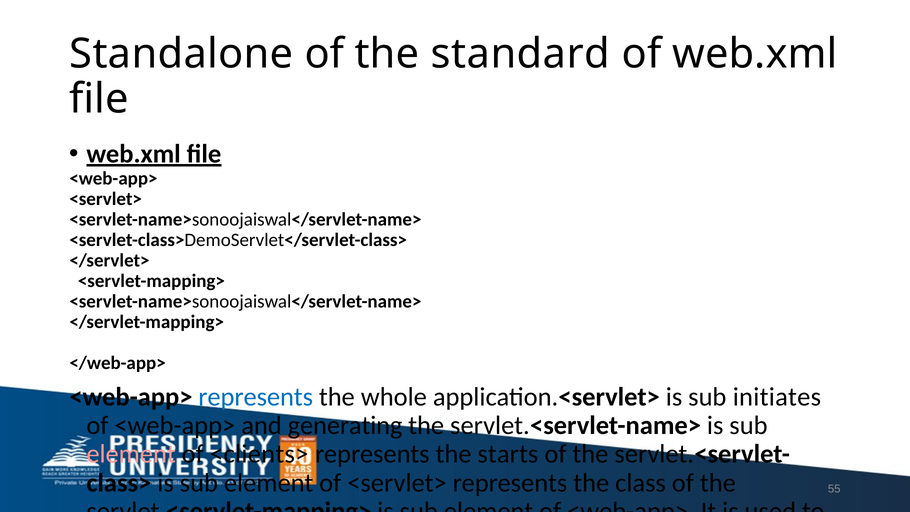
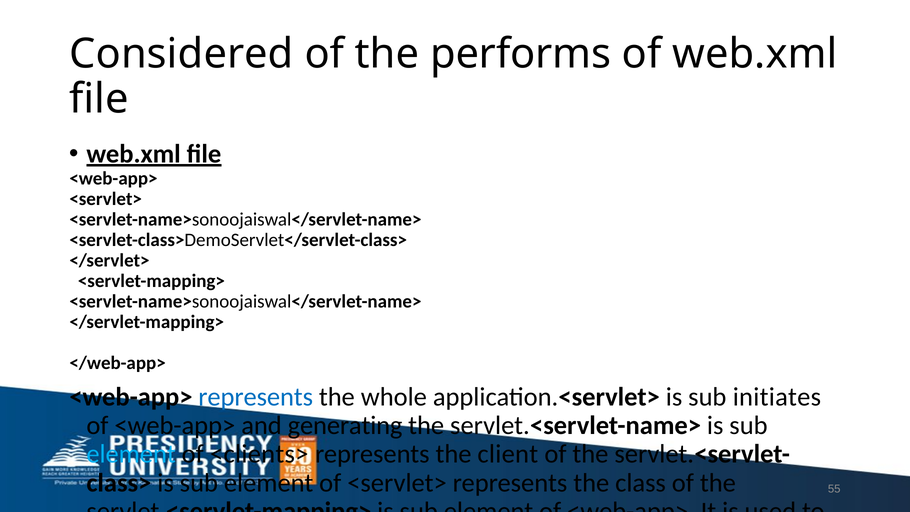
Standalone: Standalone -> Considered (182, 54)
standard: standard -> performs (521, 54)
element colour: pink -> light blue (131, 454)
the starts: starts -> client (508, 454)
